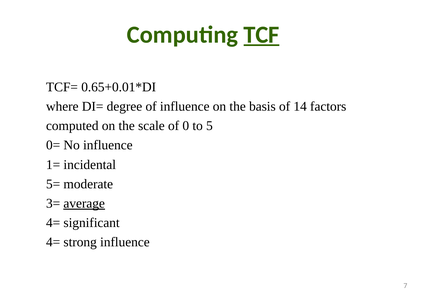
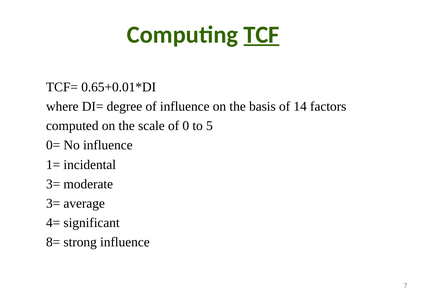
5=: 5= -> 3= (53, 184)
average underline: present -> none (84, 203)
4=: 4= -> 8= (53, 242)
